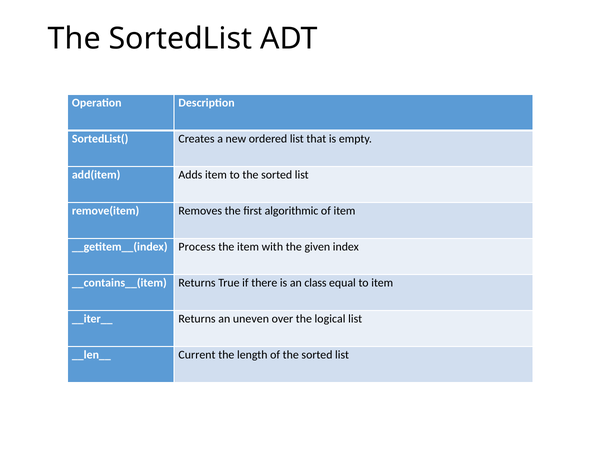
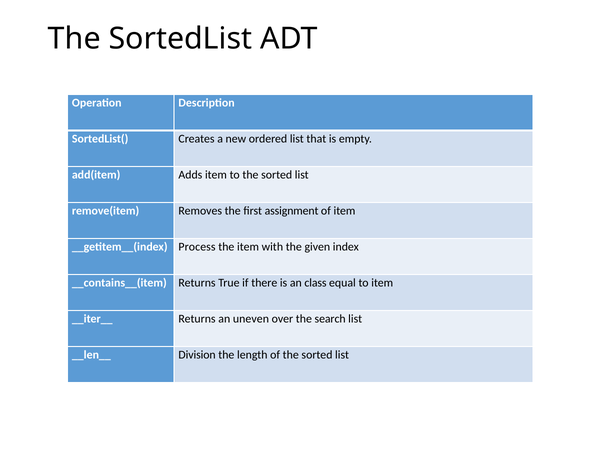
algorithmic: algorithmic -> assignment (292, 211)
logical: logical -> search (330, 319)
Current: Current -> Division (197, 355)
